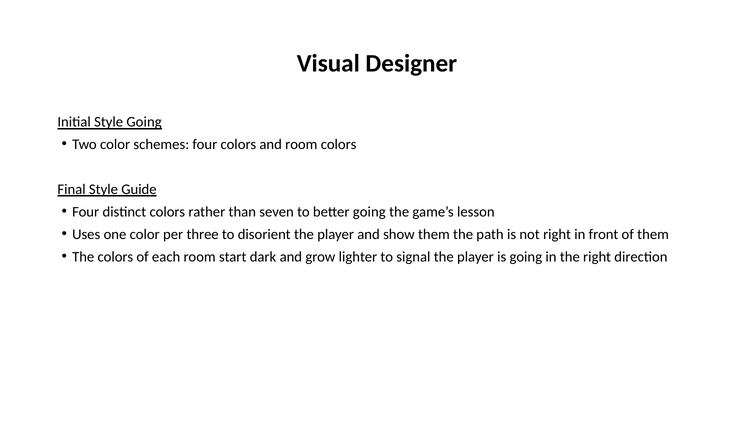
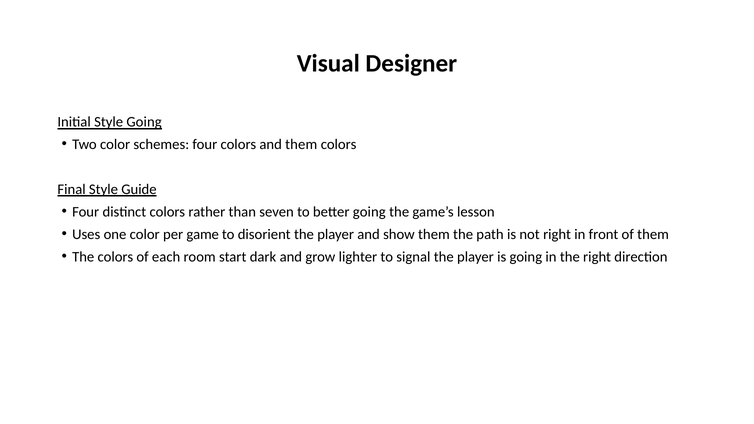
and room: room -> them (301, 145)
three: three -> game (203, 234)
